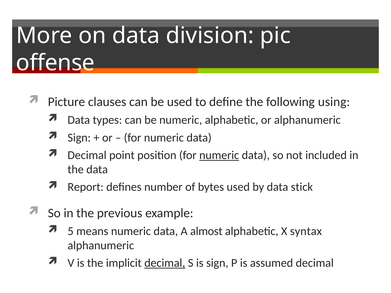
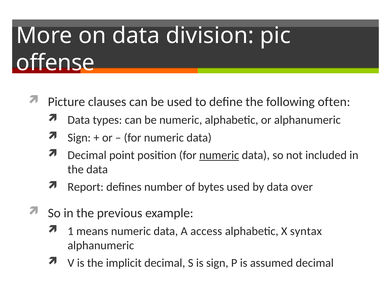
using: using -> often (334, 102)
stick: stick -> over (302, 187)
5: 5 -> 1 (71, 231)
almost: almost -> access (206, 231)
decimal underline: present -> none (165, 263)
